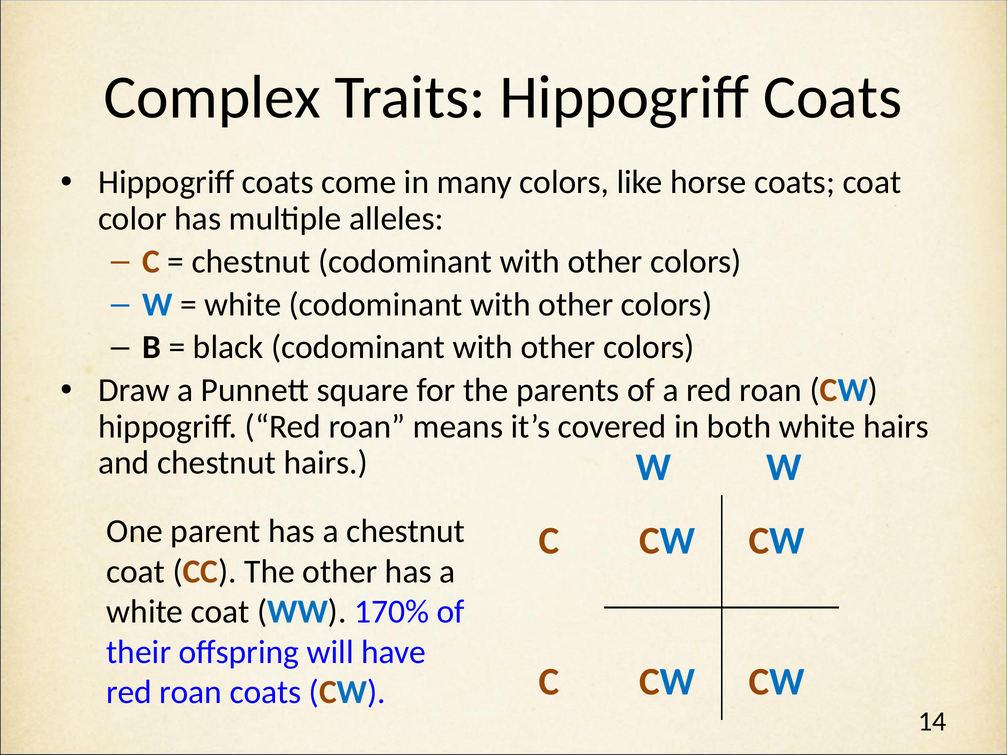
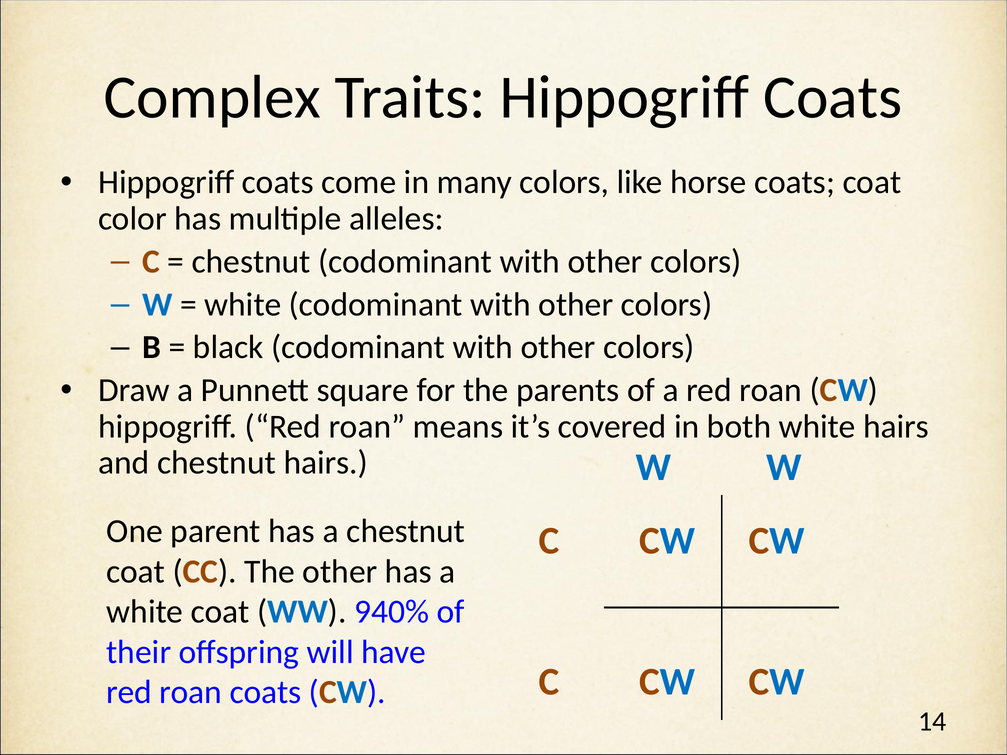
170%: 170% -> 940% (392, 612)
